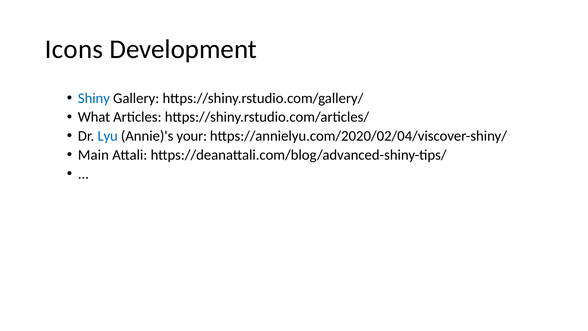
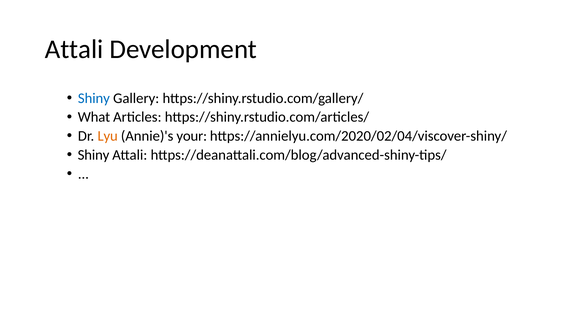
Icons: Icons -> Attali (74, 49)
Lyu colour: blue -> orange (108, 136)
Main: Main -> Shiny (94, 155)
